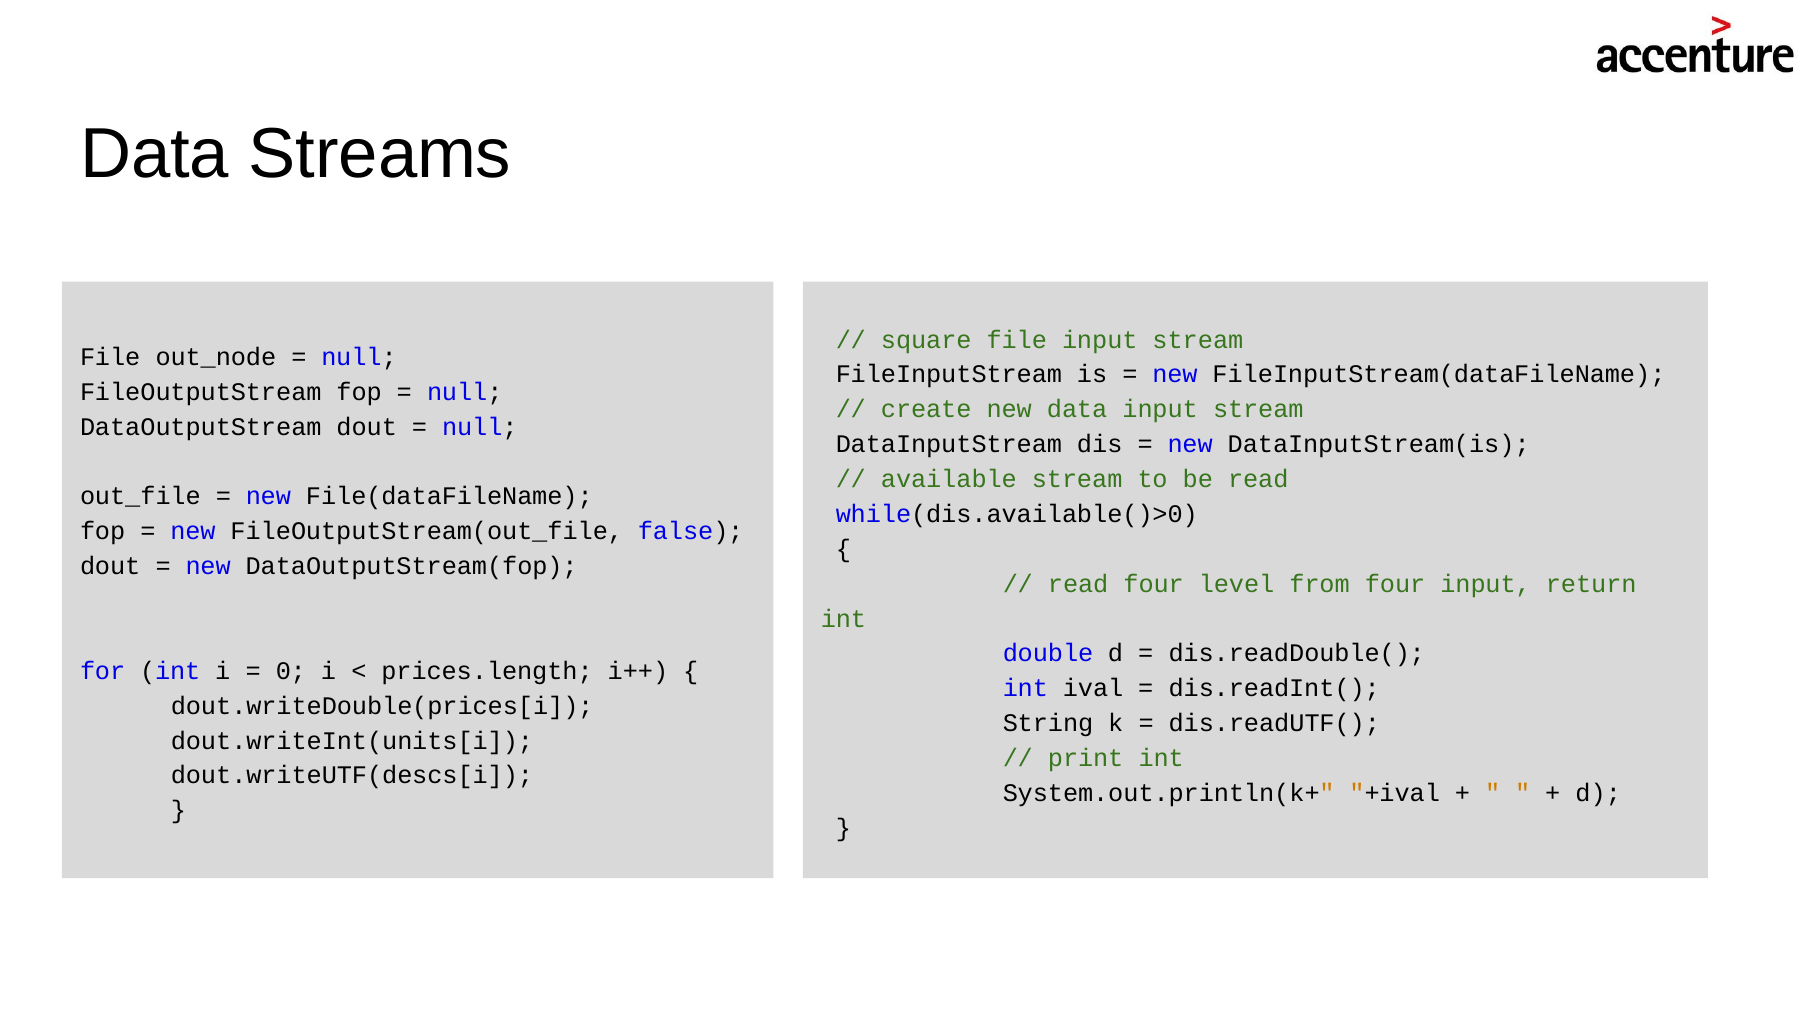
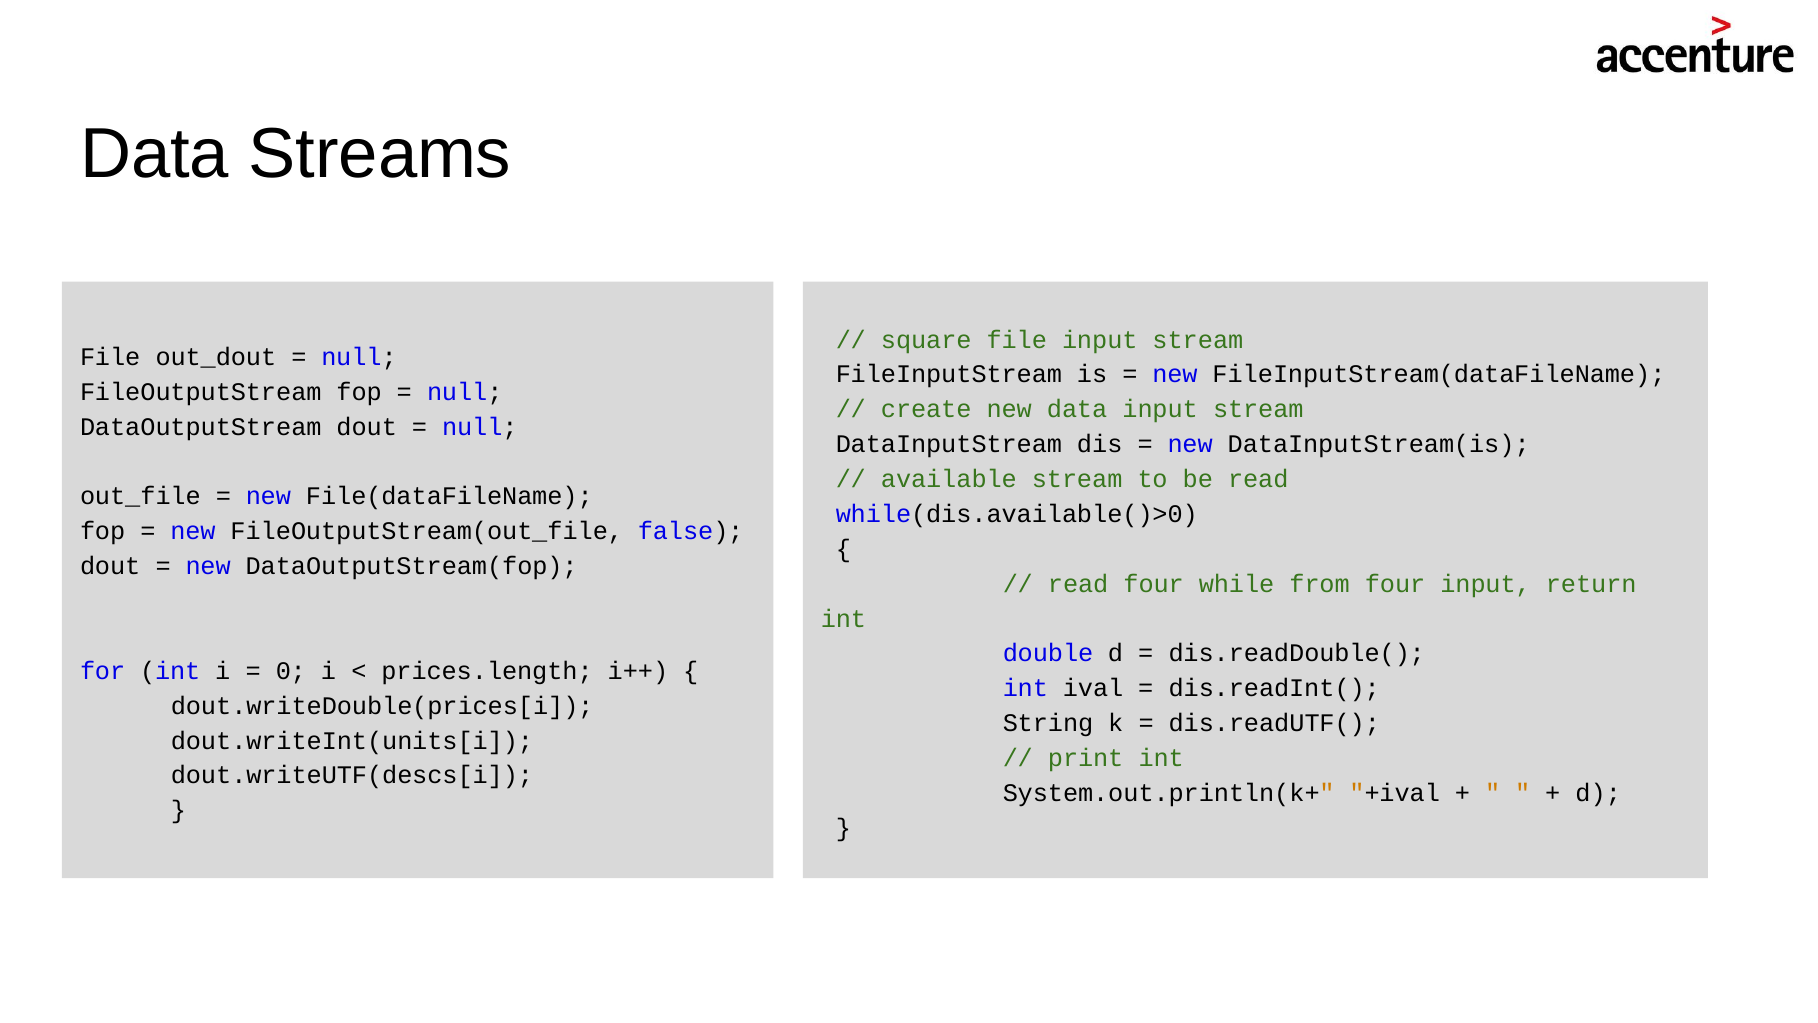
out_node: out_node -> out_dout (216, 357)
level: level -> while (1237, 584)
